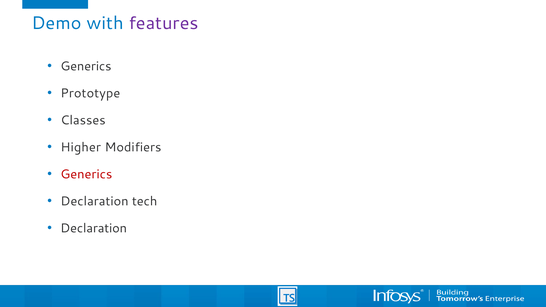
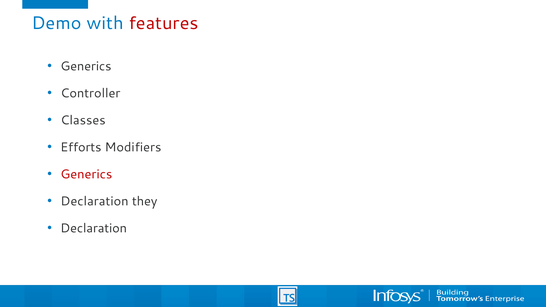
features colour: purple -> red (164, 23)
Prototype: Prototype -> Controller (90, 93)
Higher: Higher -> Efforts (81, 147)
tech: tech -> they (145, 201)
